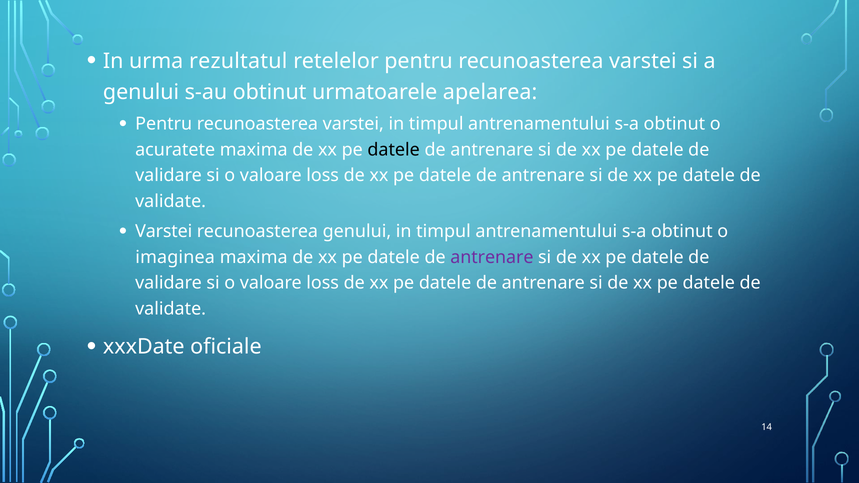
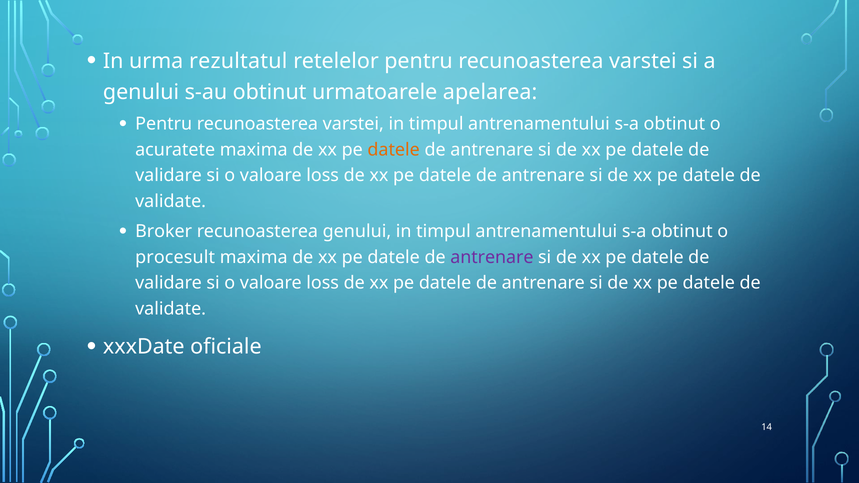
datele colour: black -> orange (394, 150)
Varstei: Varstei -> Broker (164, 232)
imaginea: imaginea -> procesult (175, 257)
